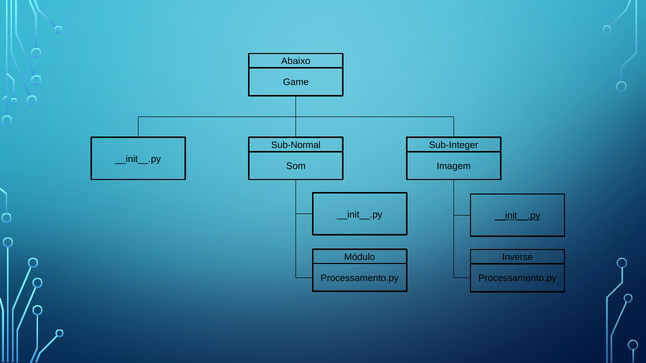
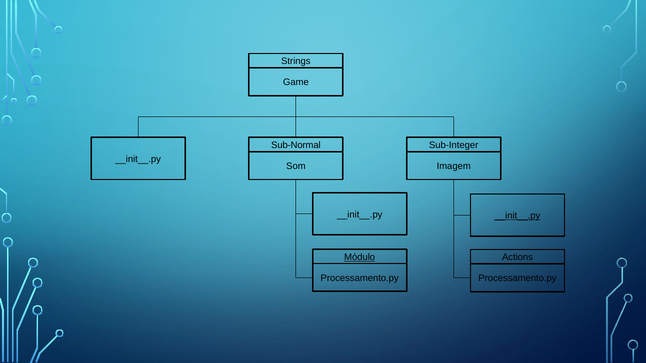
Abaixo: Abaixo -> Strings (296, 61)
Módulo underline: none -> present (360, 257)
Inverse: Inverse -> Actions (517, 258)
